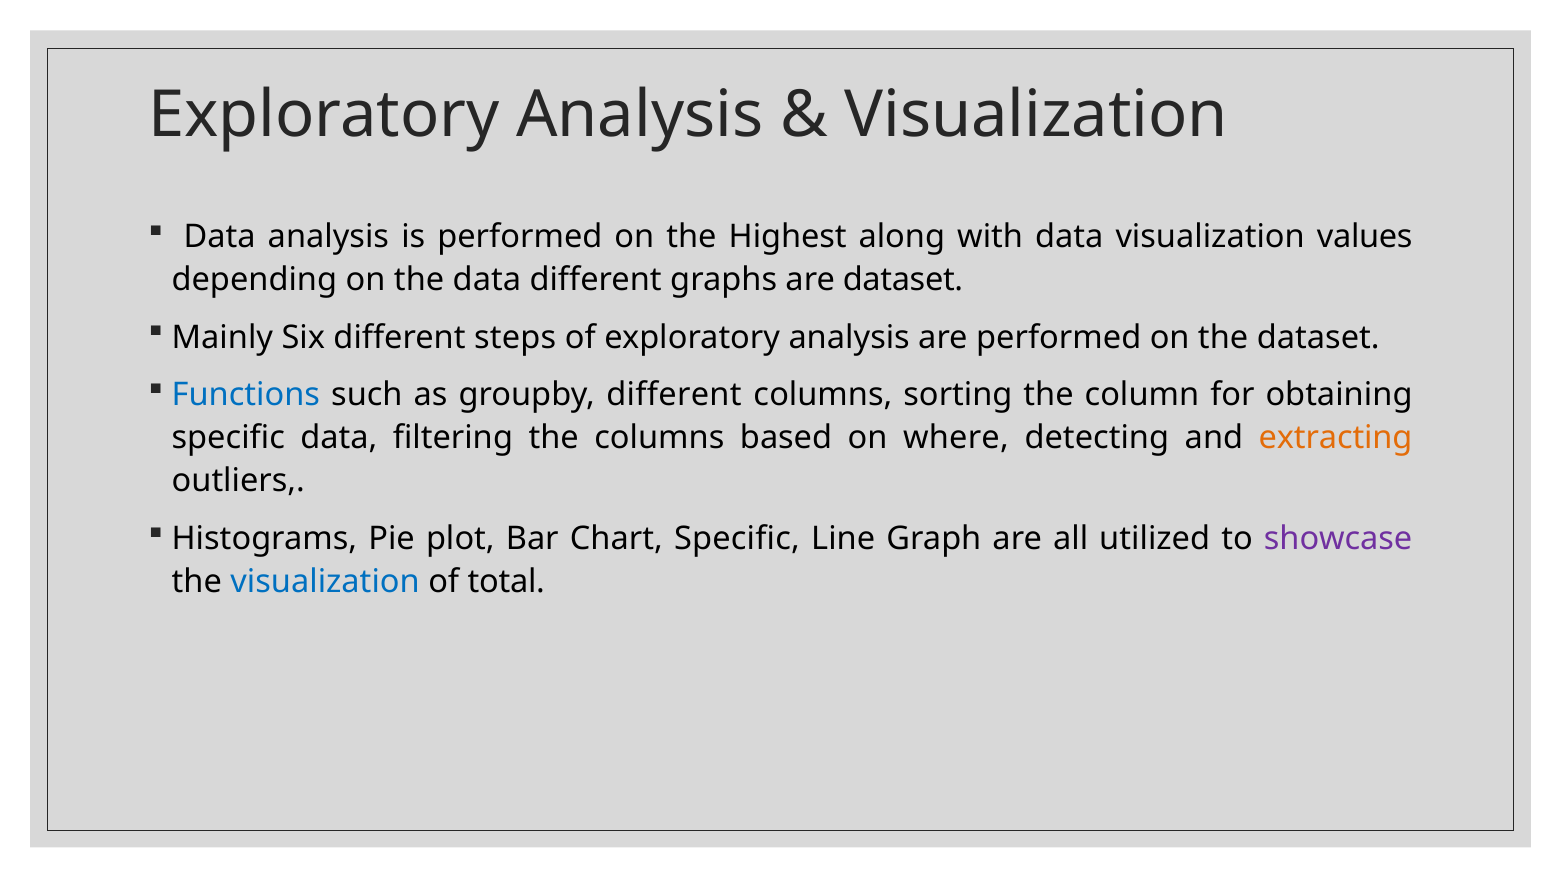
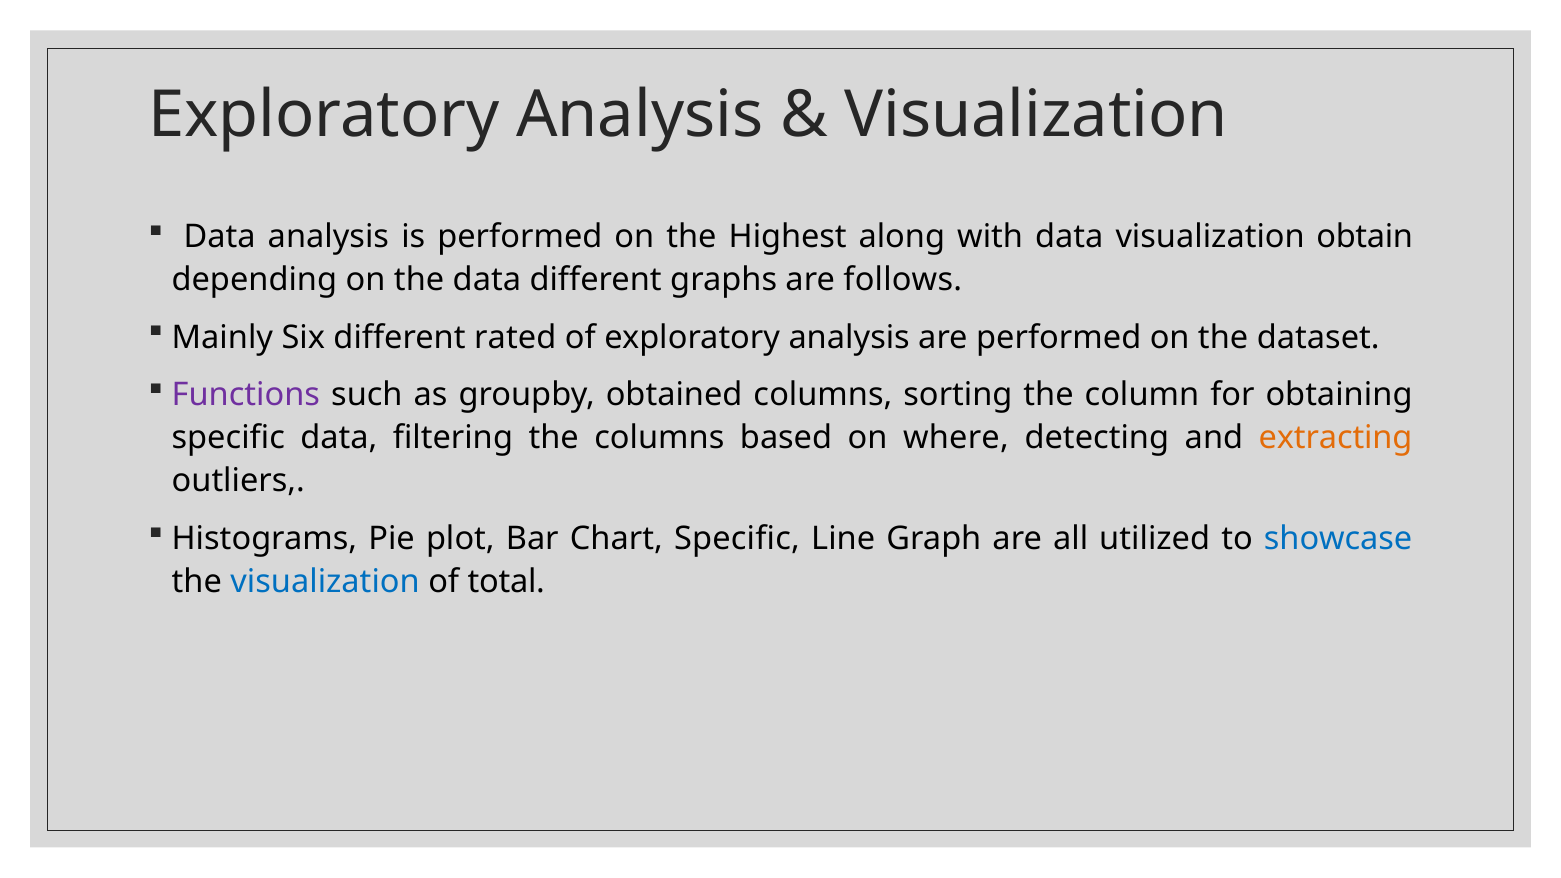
values: values -> obtain (1365, 237)
are dataset: dataset -> follows (903, 280)
steps: steps -> rated (515, 337)
Functions colour: blue -> purple (246, 395)
groupby different: different -> obtained (674, 395)
showcase colour: purple -> blue (1338, 539)
